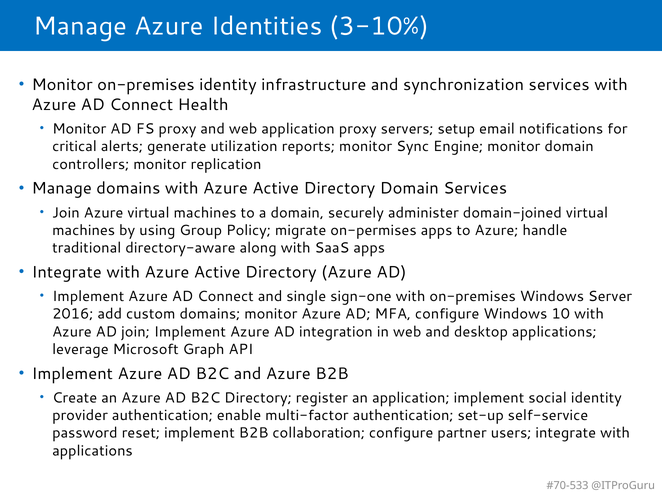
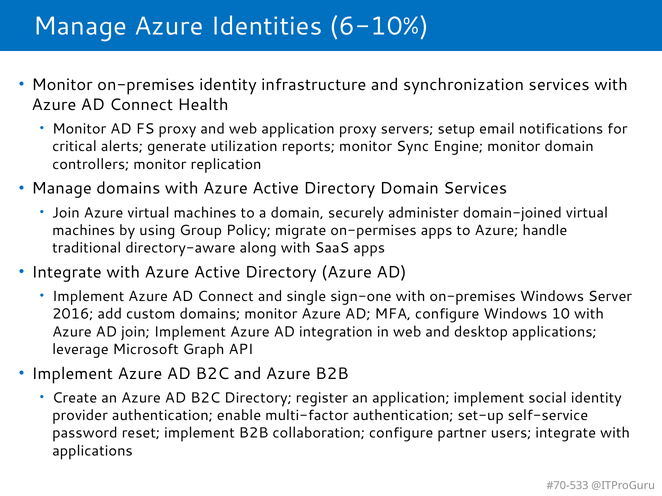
3-10%: 3-10% -> 6-10% (379, 26)
